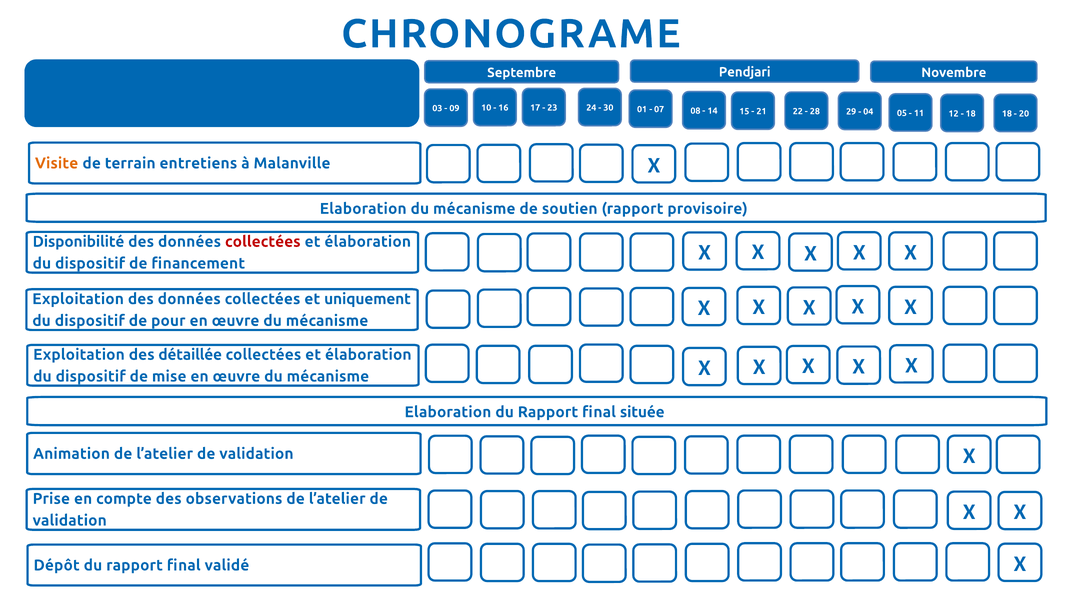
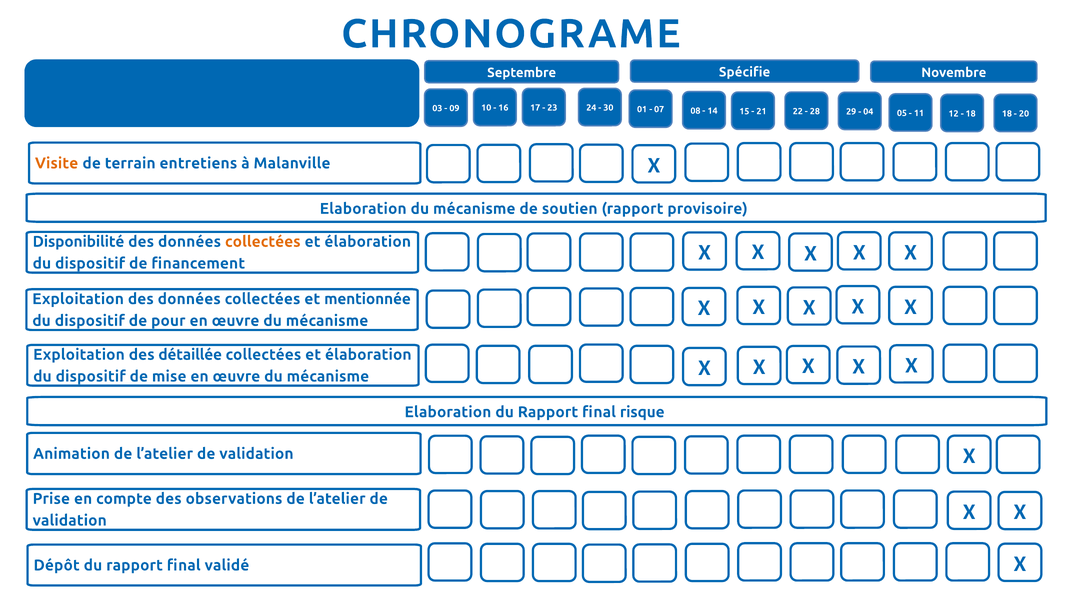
Pendjari: Pendjari -> Spécifie (745, 72)
collectées colour: red -> orange (263, 242)
uniquement: uniquement -> mentionnée (367, 299)
située: située -> risque (642, 412)
